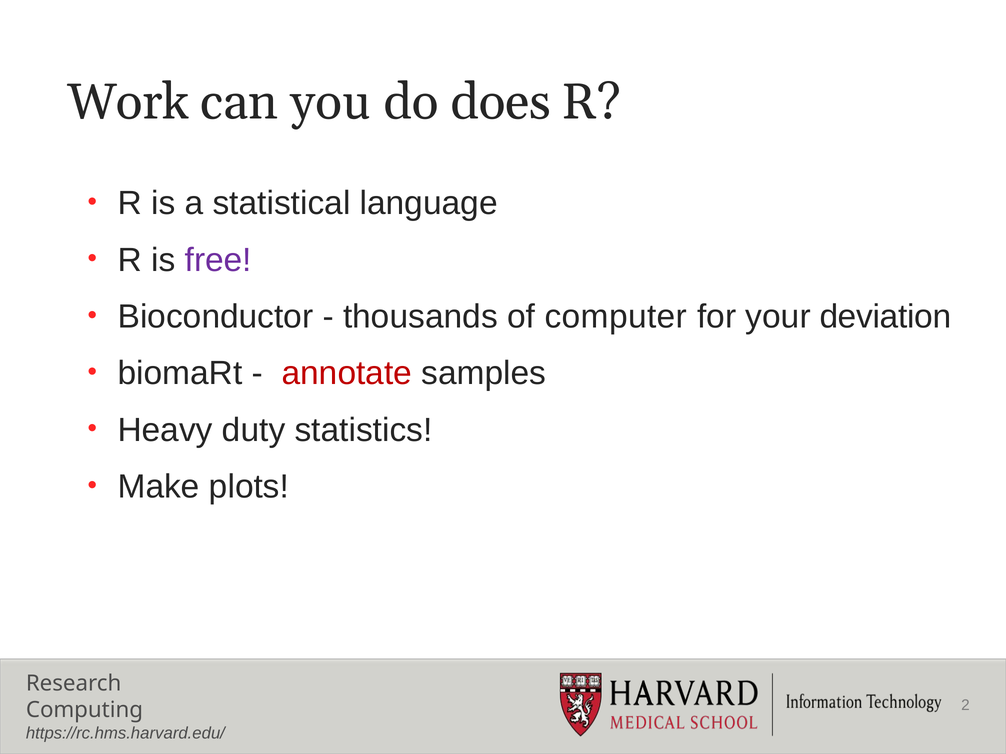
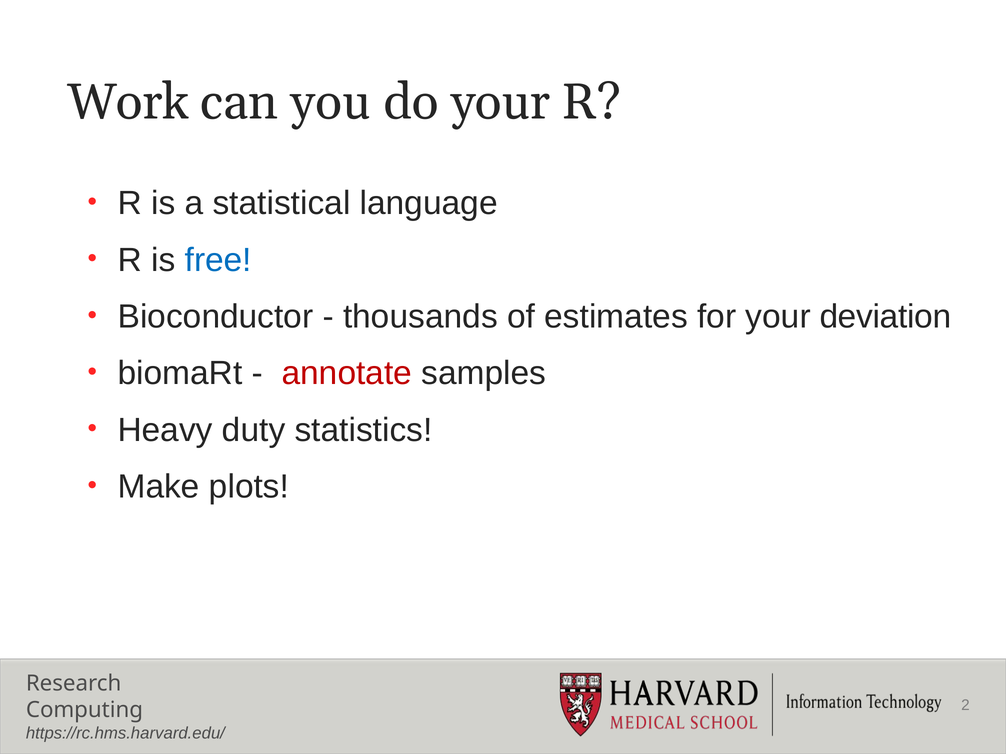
do does: does -> your (501, 102)
free colour: purple -> blue (218, 260)
computer: computer -> estimates (616, 317)
